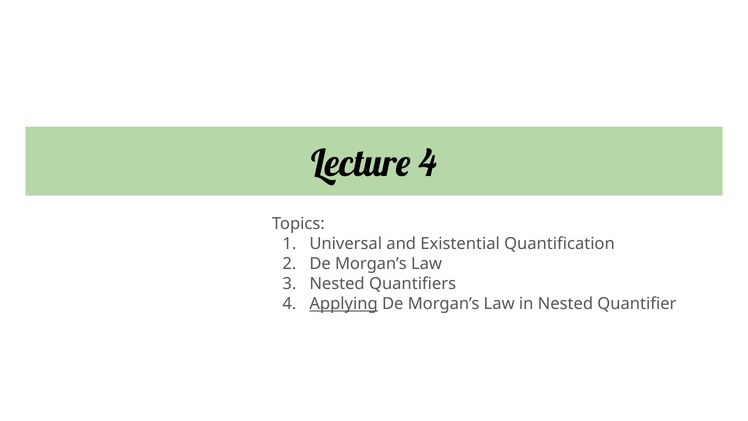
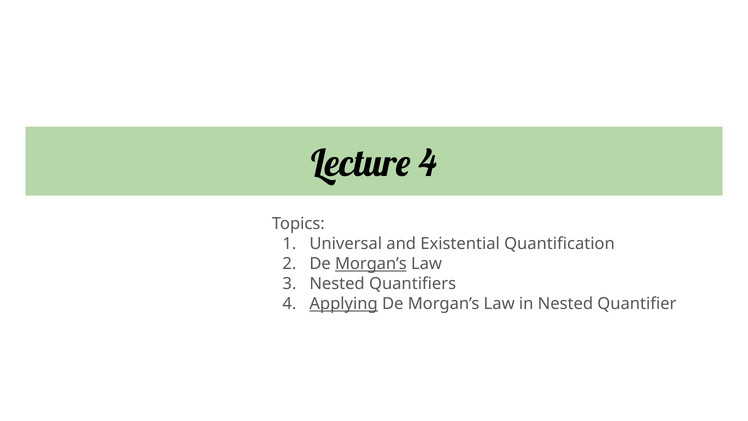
Morgan’s underline: none -> present (371, 264)
